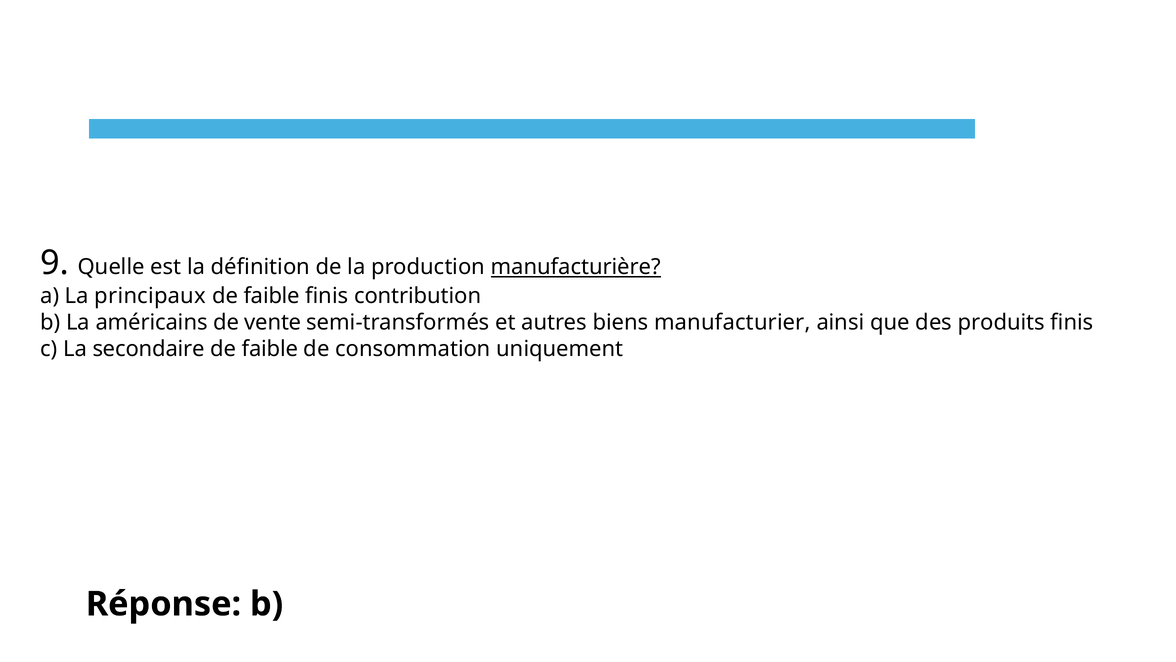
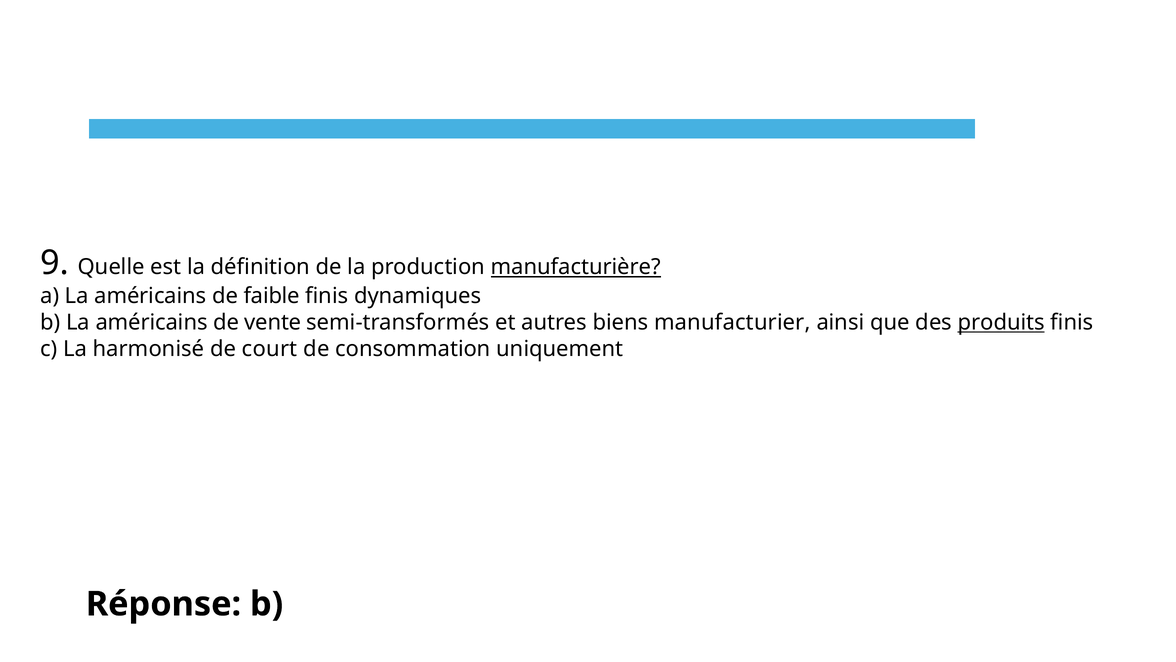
a La principaux: principaux -> américains (150, 296)
contribution: contribution -> dynamiques (418, 296)
produits underline: none -> present (1001, 322)
secondaire: secondaire -> harmonisé (149, 349)
faible: faible -> court (270, 349)
